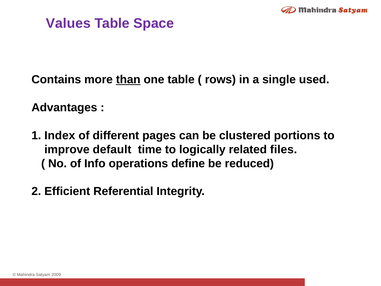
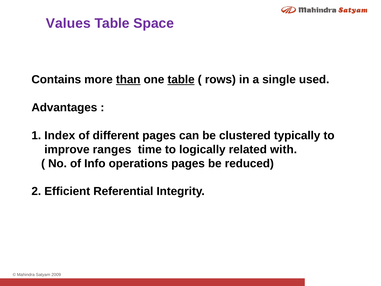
table underline: none -> present (181, 79)
portions: portions -> typically (297, 135)
default: default -> ranges (112, 149)
files: files -> with (284, 149)
operations define: define -> pages (188, 163)
